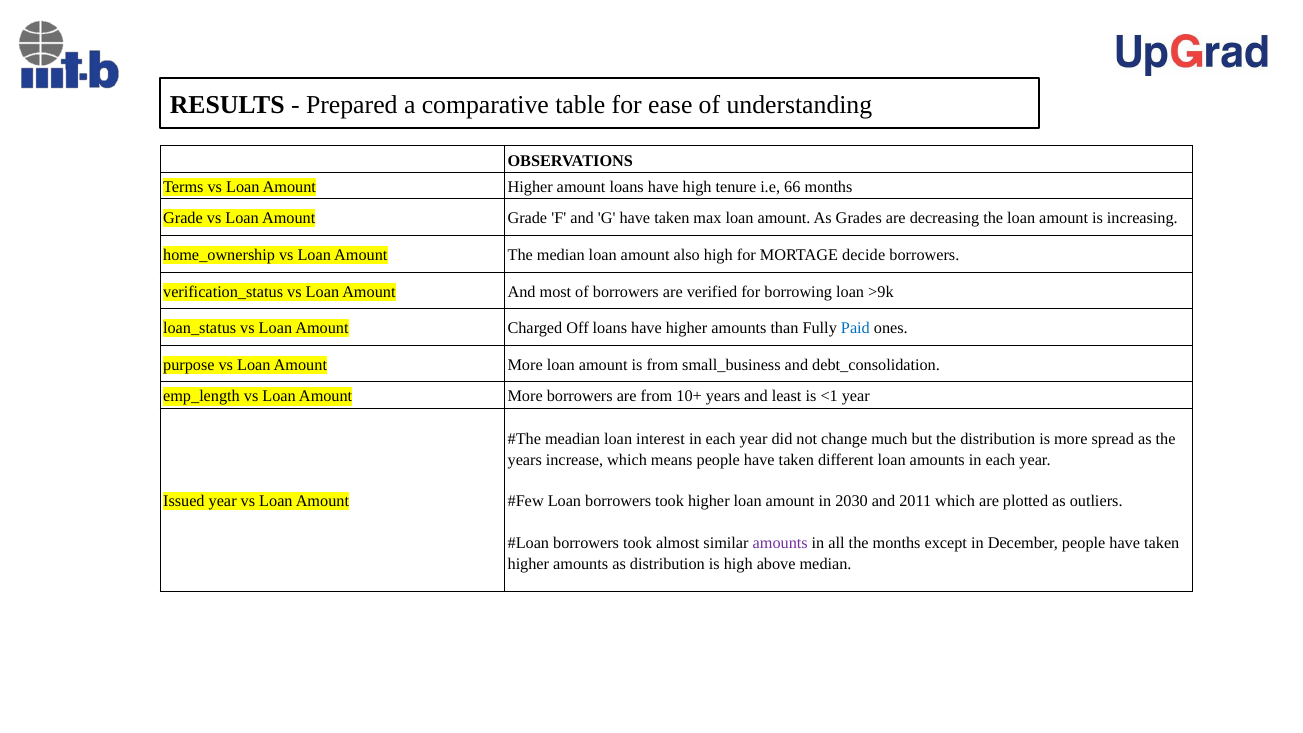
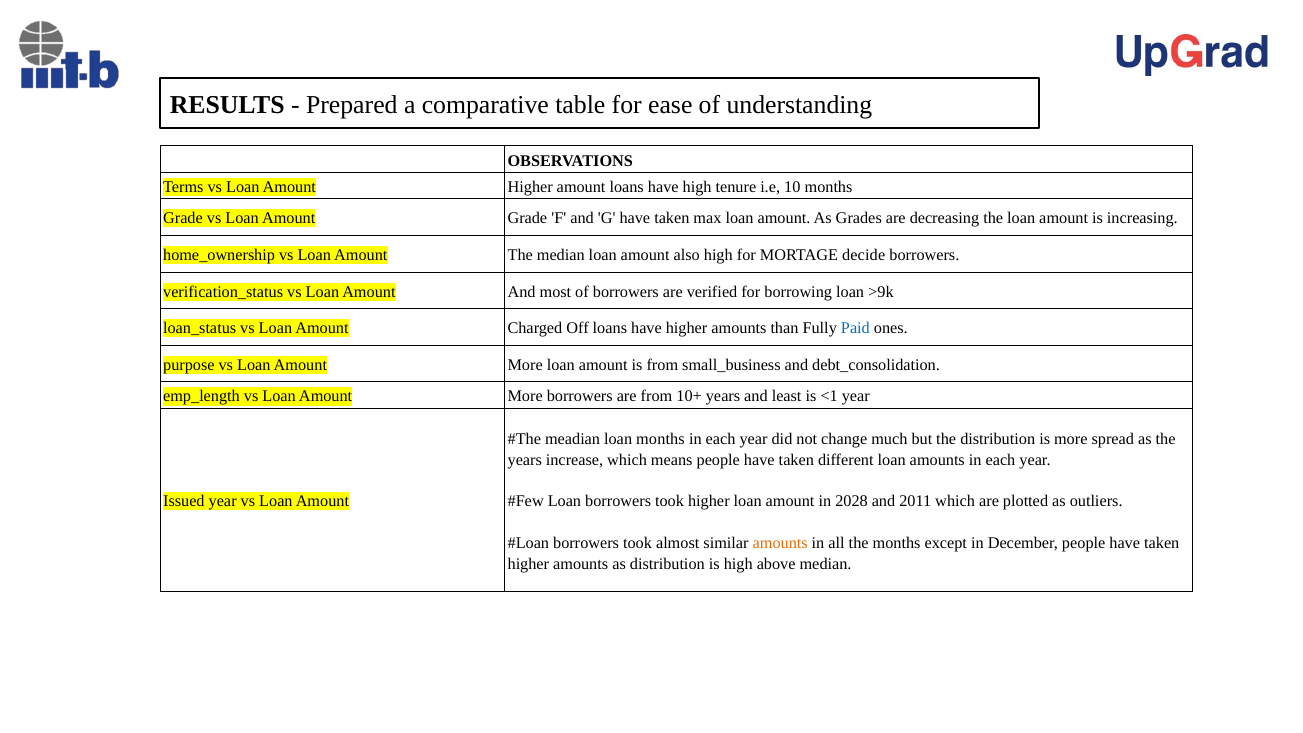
66: 66 -> 10 (792, 187)
loan interest: interest -> months (661, 439)
2030: 2030 -> 2028 (852, 501)
amounts colour: purple -> orange (780, 543)
